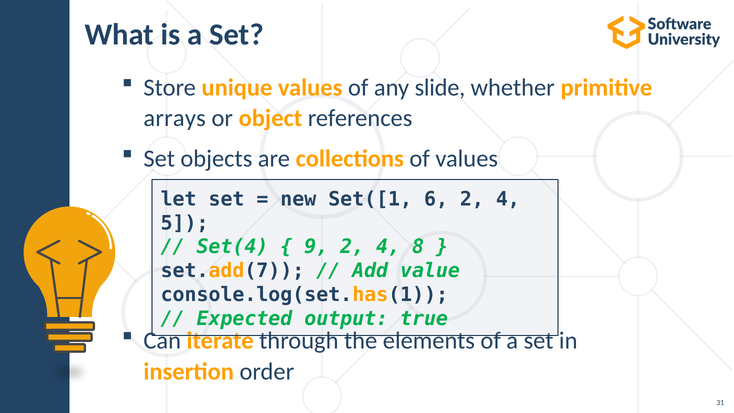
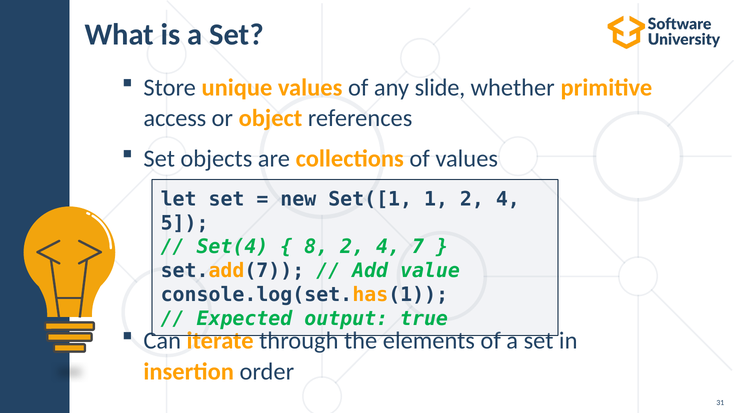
arrays: arrays -> access (175, 118)
6: 6 -> 1 (436, 199)
9: 9 -> 8 (316, 247)
8: 8 -> 7 (418, 247)
